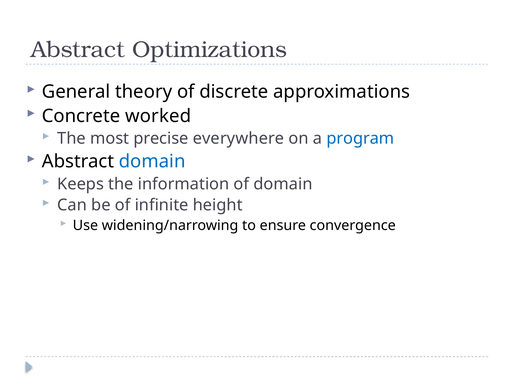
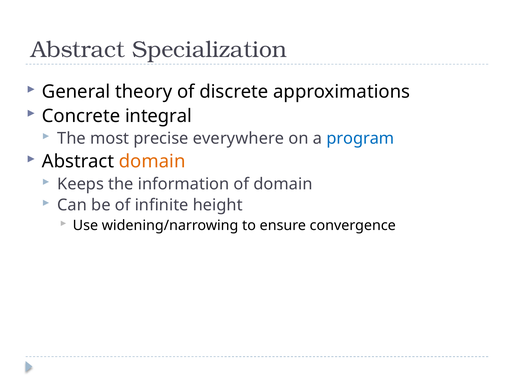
Optimizations: Optimizations -> Specialization (210, 50)
worked: worked -> integral (158, 116)
domain colour: blue -> orange (152, 162)
